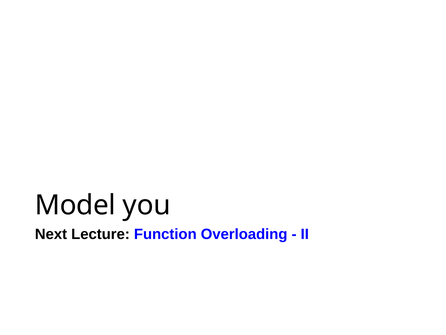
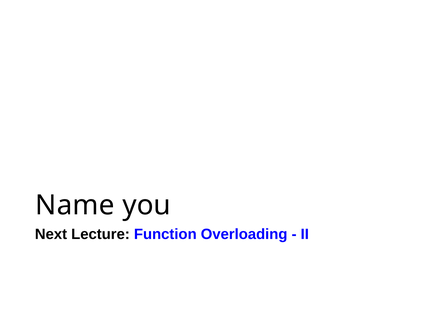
Model: Model -> Name (75, 205)
